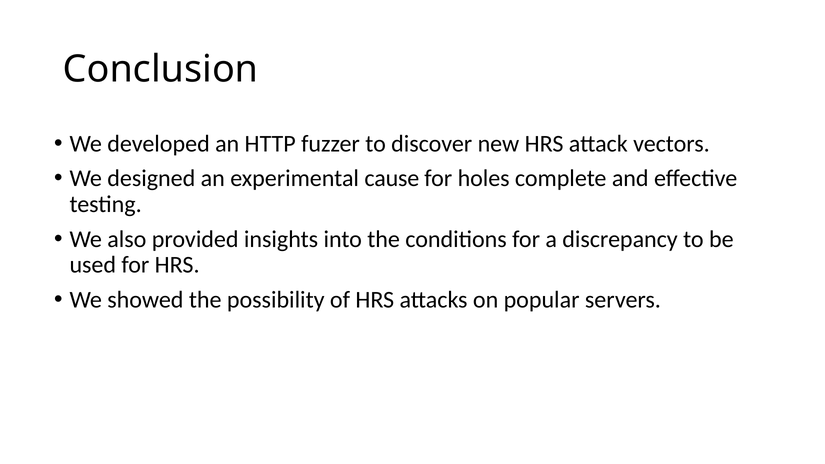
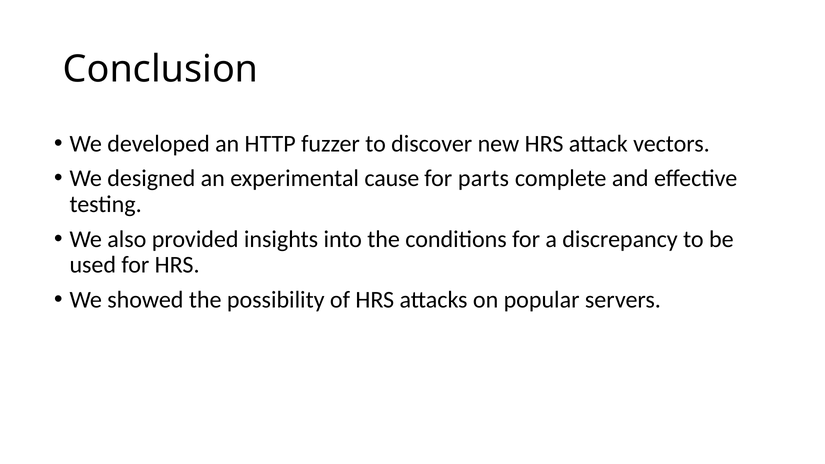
holes: holes -> parts (483, 179)
